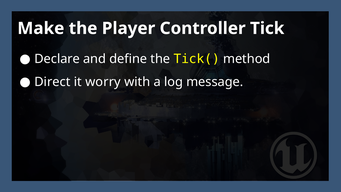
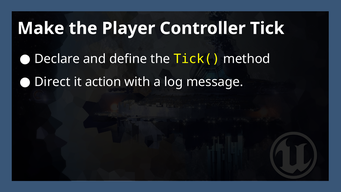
worry: worry -> action (103, 82)
